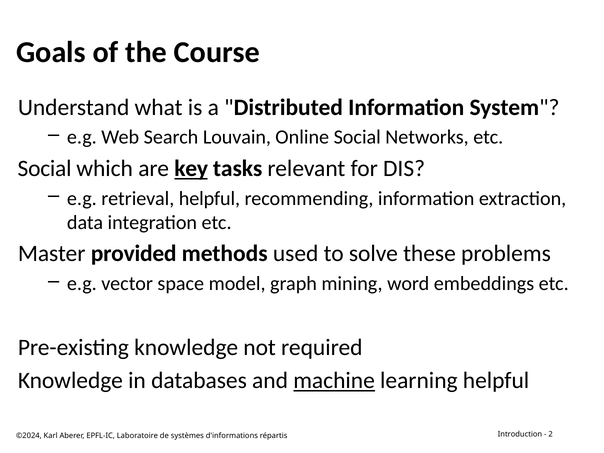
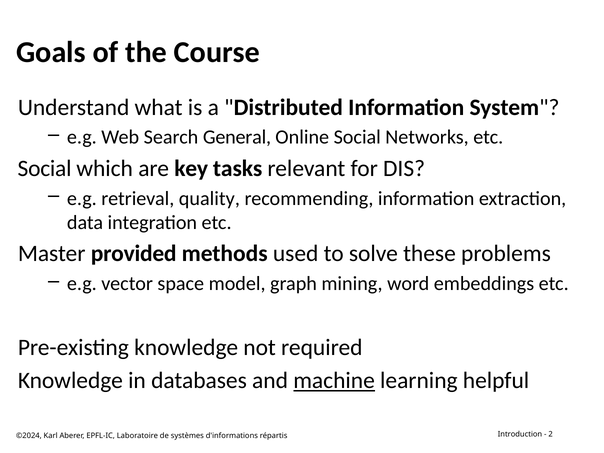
Louvain: Louvain -> General (237, 137)
key underline: present -> none (191, 168)
retrieval helpful: helpful -> quality (209, 198)
